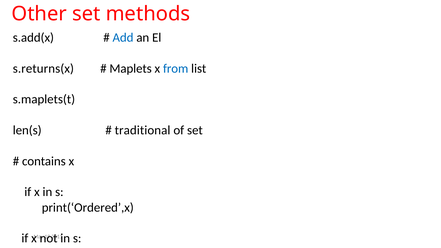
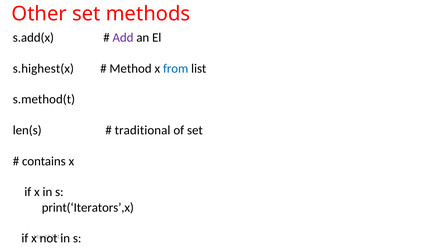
Add colour: blue -> purple (123, 38)
s.returns(x: s.returns(x -> s.highest(x (43, 69)
Maplets: Maplets -> Method (131, 69)
s.maplets(t: s.maplets(t -> s.method(t (44, 99)
print(‘Ordered’,x: print(‘Ordered’,x -> print(‘Iterators’,x (88, 207)
